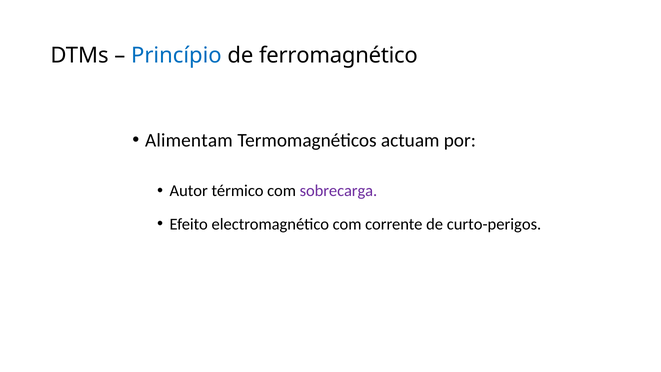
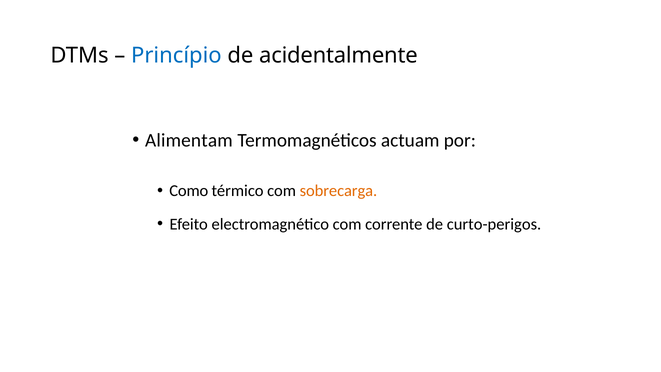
ferromagnético: ferromagnético -> acidentalmente (338, 56)
Autor: Autor -> Como (189, 191)
sobrecarga colour: purple -> orange (338, 191)
